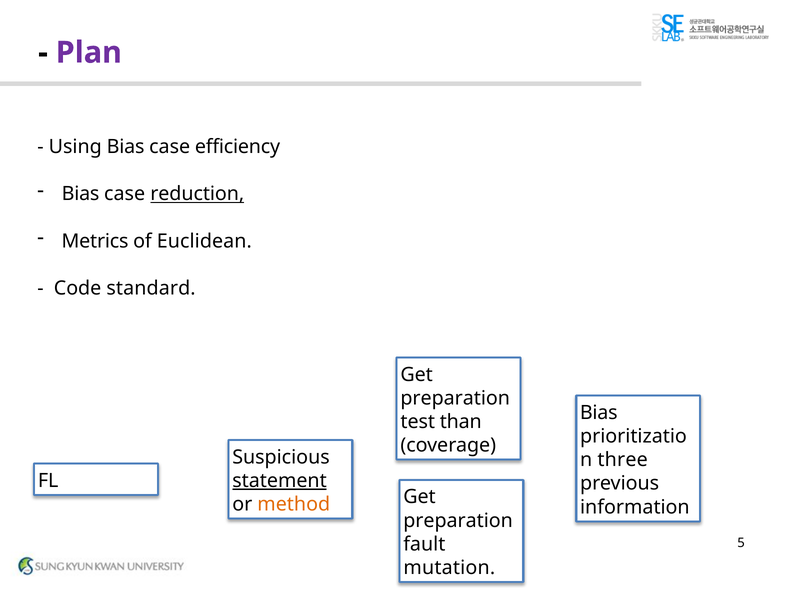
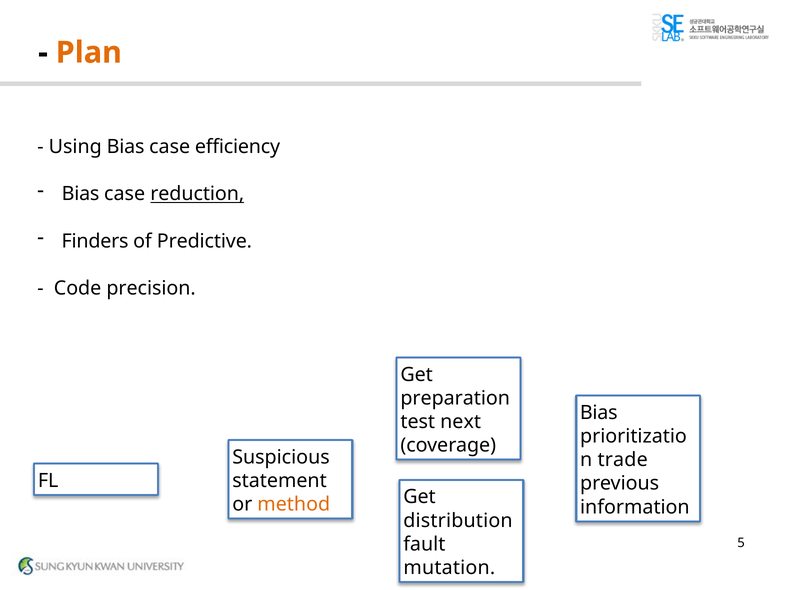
Plan colour: purple -> orange (89, 53)
Metrics: Metrics -> Finders (95, 241)
Euclidean: Euclidean -> Predictive (204, 241)
standard: standard -> precision (151, 288)
than: than -> next (461, 422)
three: three -> trade (623, 460)
statement underline: present -> none (280, 481)
preparation: preparation -> distribution (458, 521)
